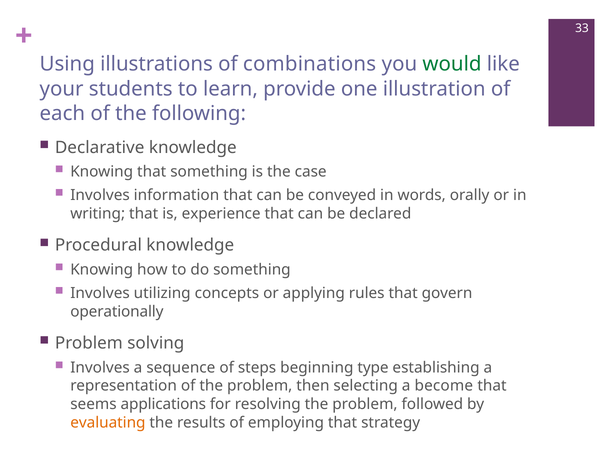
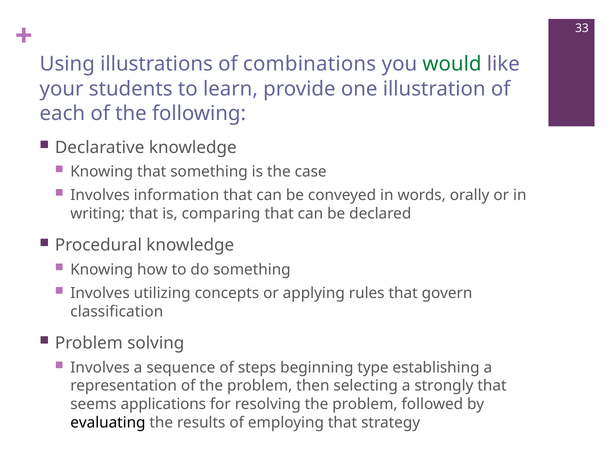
experience: experience -> comparing (221, 214)
operationally: operationally -> classification (117, 312)
become: become -> strongly (444, 386)
evaluating colour: orange -> black (108, 423)
